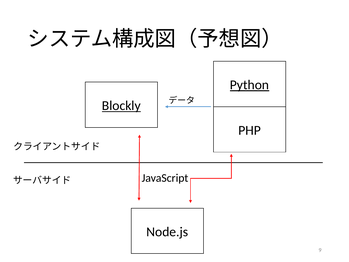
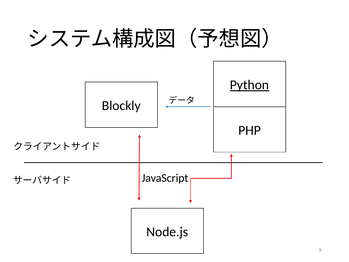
Blockly underline: present -> none (121, 106)
